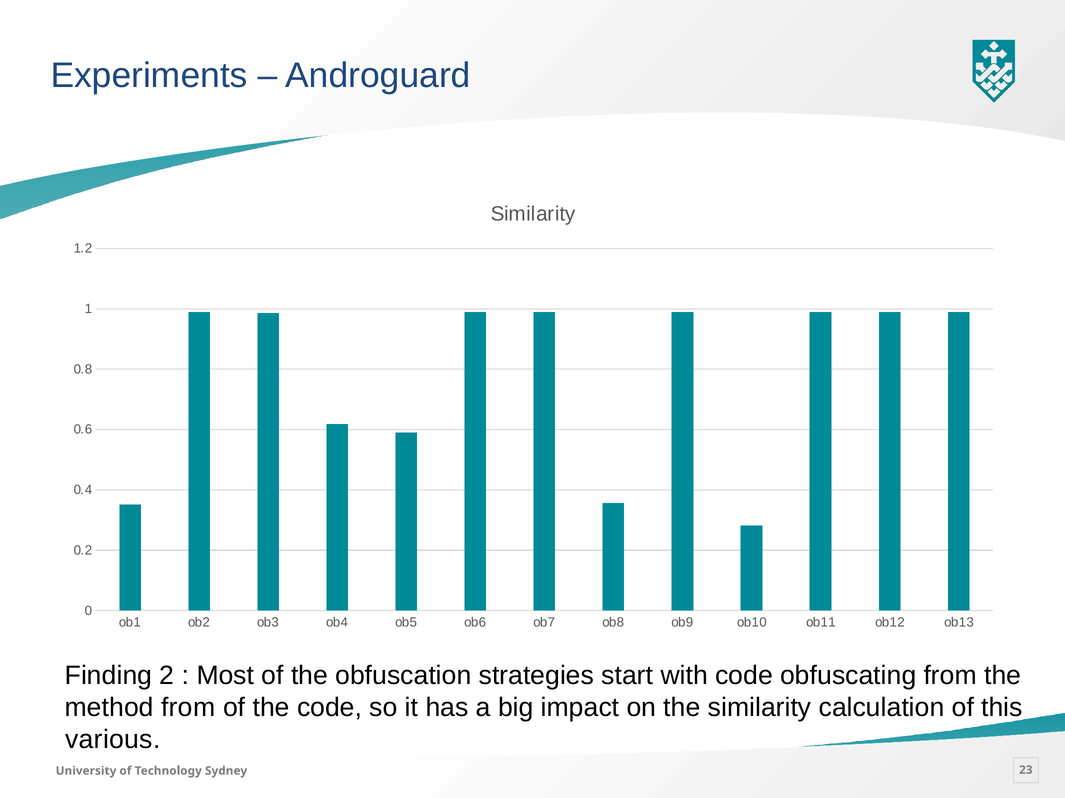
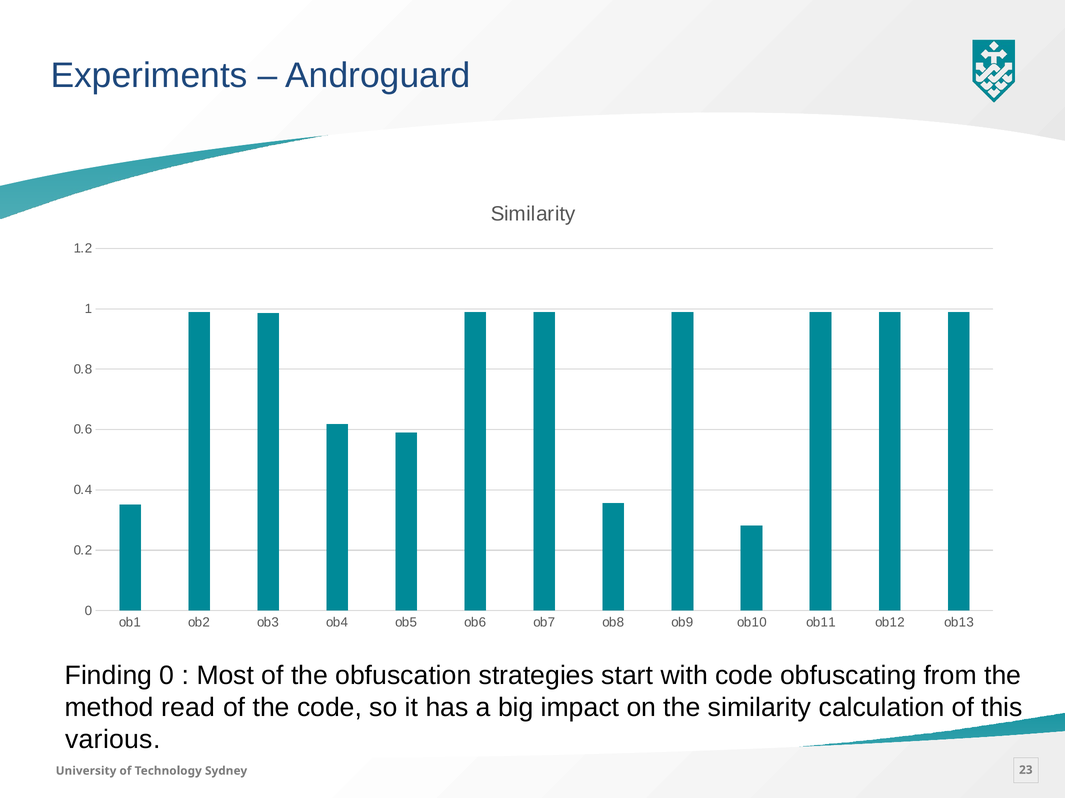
Finding 2: 2 -> 0 (167, 676)
method from: from -> read (188, 708)
